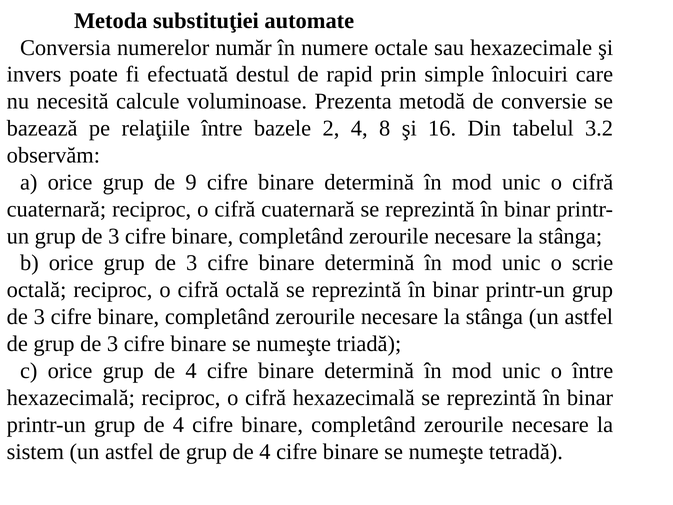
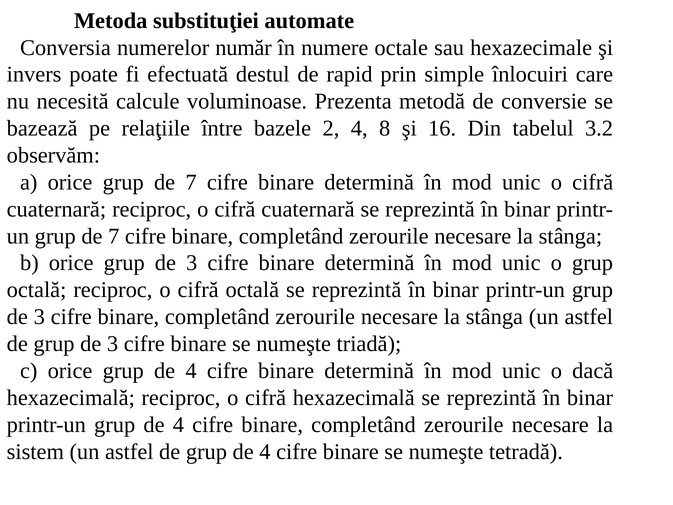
orice grup de 9: 9 -> 7 (191, 182)
un grup de 3: 3 -> 7 (114, 236)
o scrie: scrie -> grup (592, 263)
o între: între -> dacă (593, 371)
